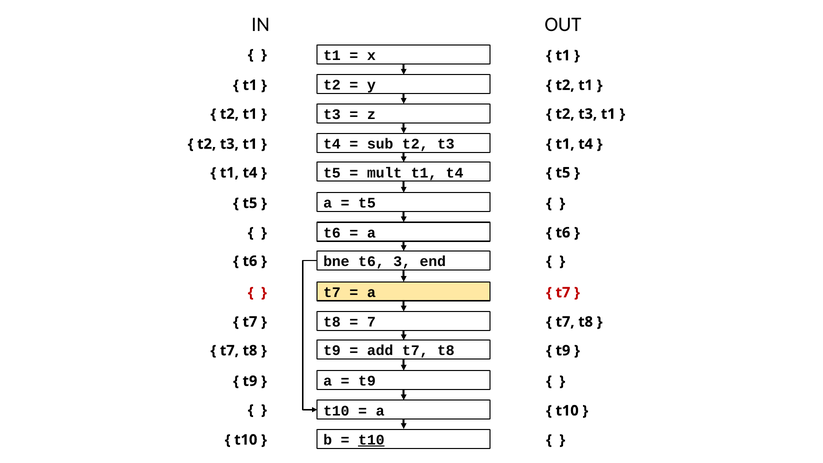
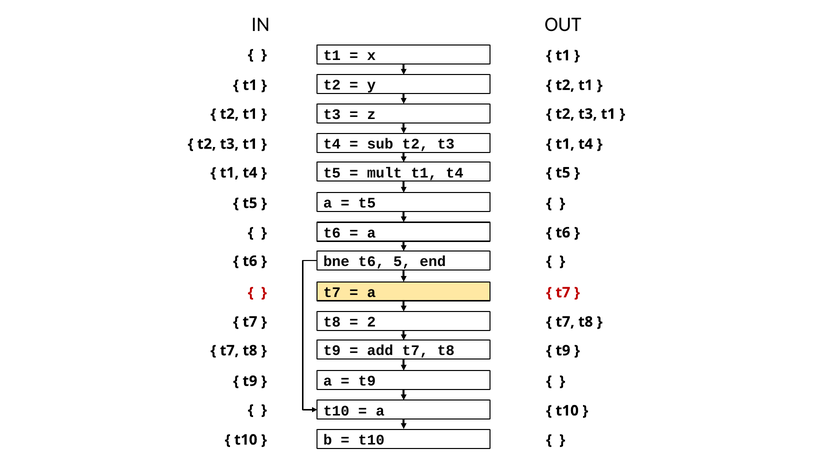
3: 3 -> 5 (402, 261)
7: 7 -> 2 (371, 322)
t10 underline: present -> none (371, 440)
